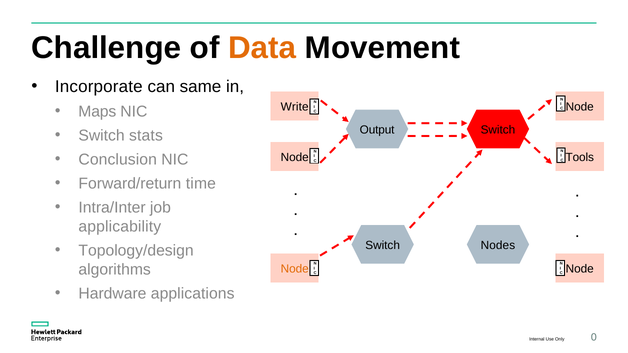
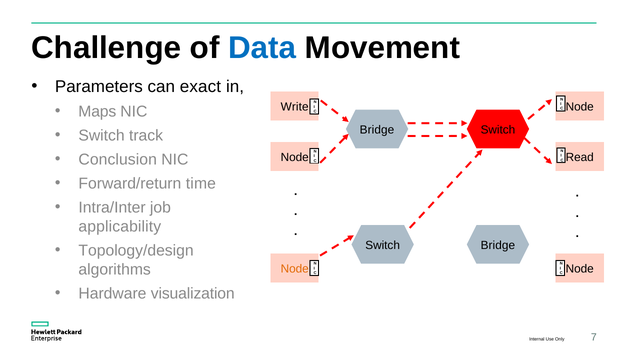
Data colour: orange -> blue (262, 48)
Incorporate: Incorporate -> Parameters (99, 87)
same: same -> exact (200, 87)
Output: Output -> Bridge (377, 130)
stats: stats -> track (146, 136)
Tools: Tools -> Read (580, 157)
Switch Nodes: Nodes -> Bridge (498, 245)
applications: applications -> visualization (193, 294)
0: 0 -> 7 (594, 338)
